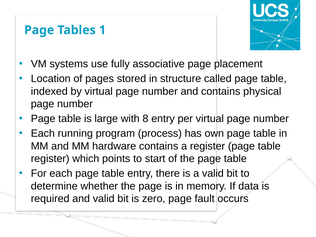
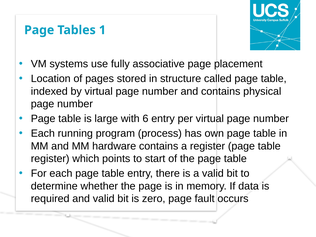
8: 8 -> 6 (145, 119)
